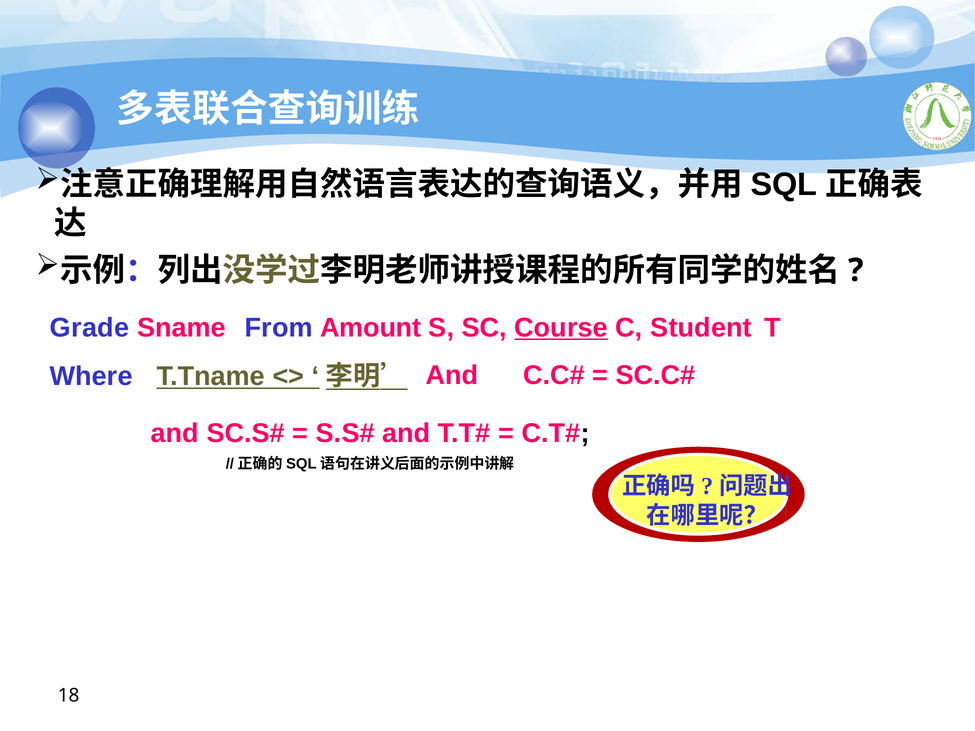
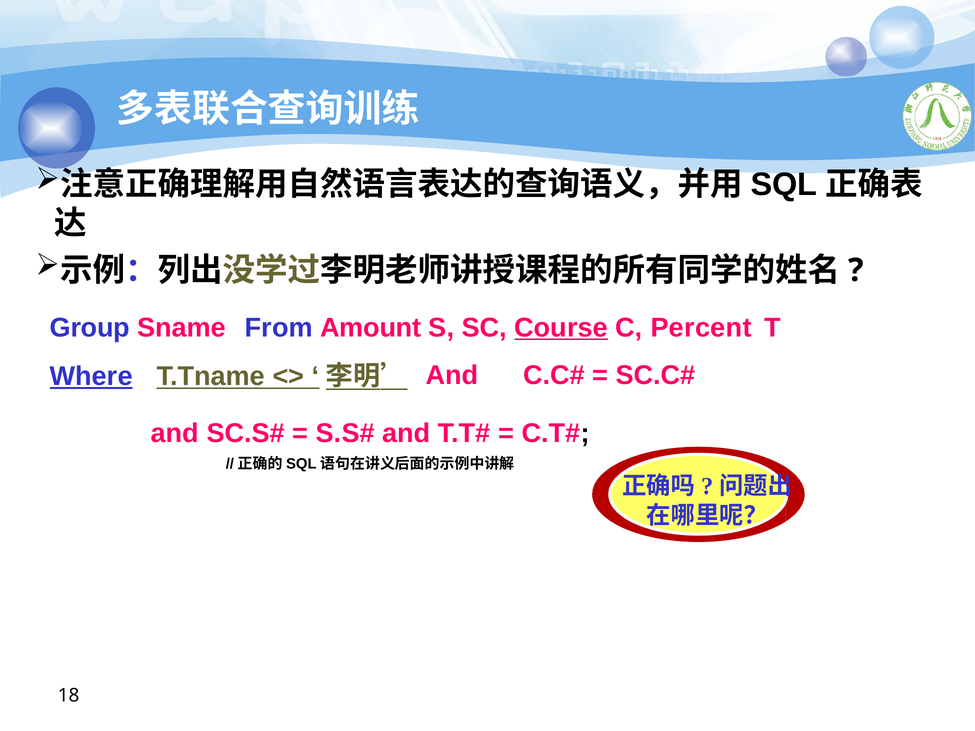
Grade: Grade -> Group (90, 328)
Student: Student -> Percent (701, 328)
Where underline: none -> present (91, 376)
